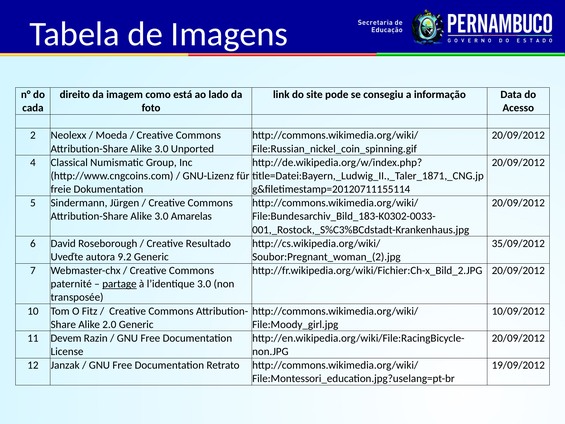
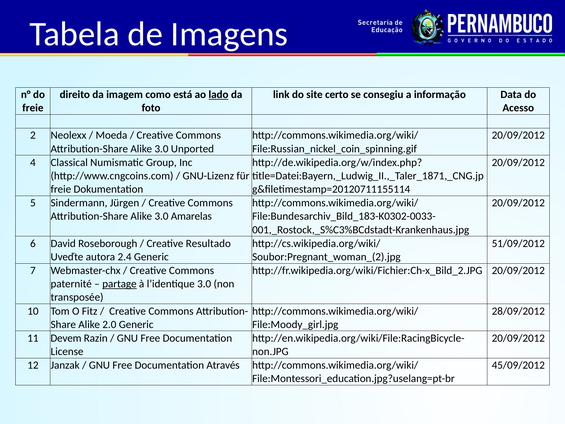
lado underline: none -> present (219, 94)
pode: pode -> certo (337, 94)
cada: cada -> freie (33, 108)
35/09/2012: 35/09/2012 -> 51/09/2012 (518, 243)
9.2: 9.2 -> 2.4 (125, 257)
10/09/2012: 10/09/2012 -> 28/09/2012 (518, 311)
Retrato: Retrato -> Através (223, 365)
19/09/2012: 19/09/2012 -> 45/09/2012 (518, 365)
